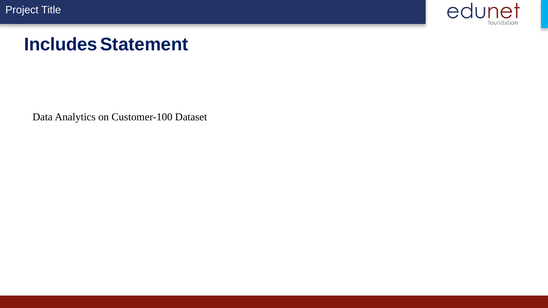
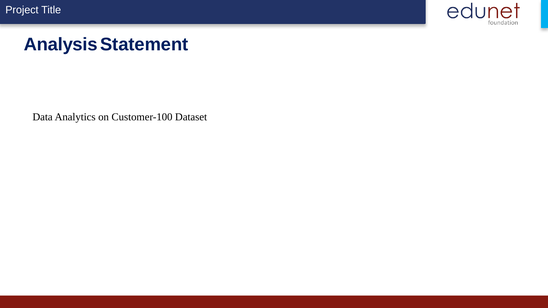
Includes: Includes -> Analysis (61, 44)
